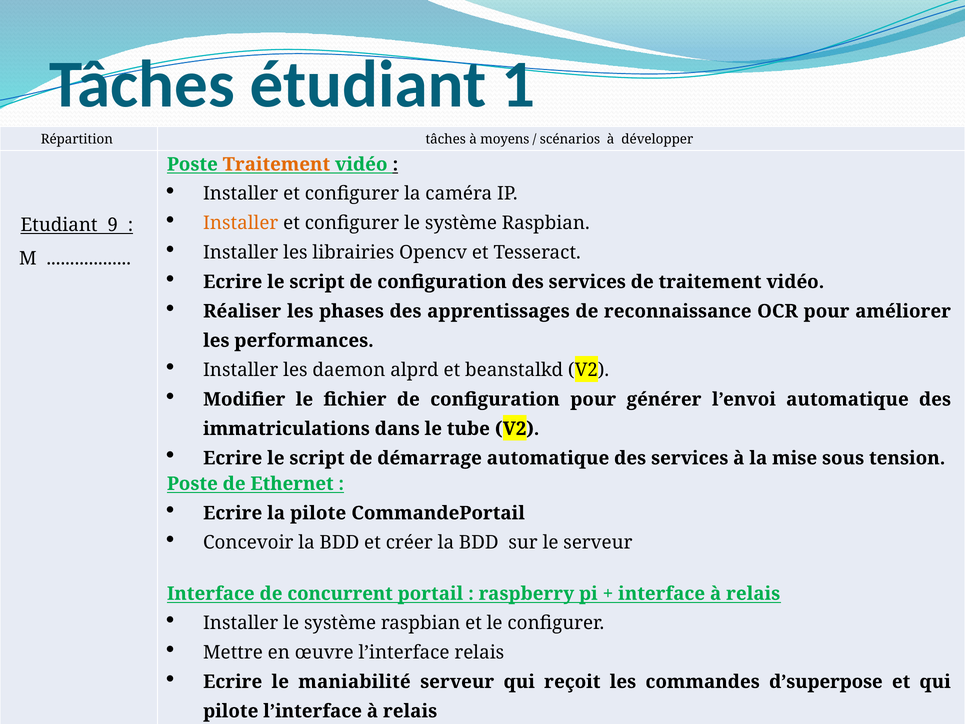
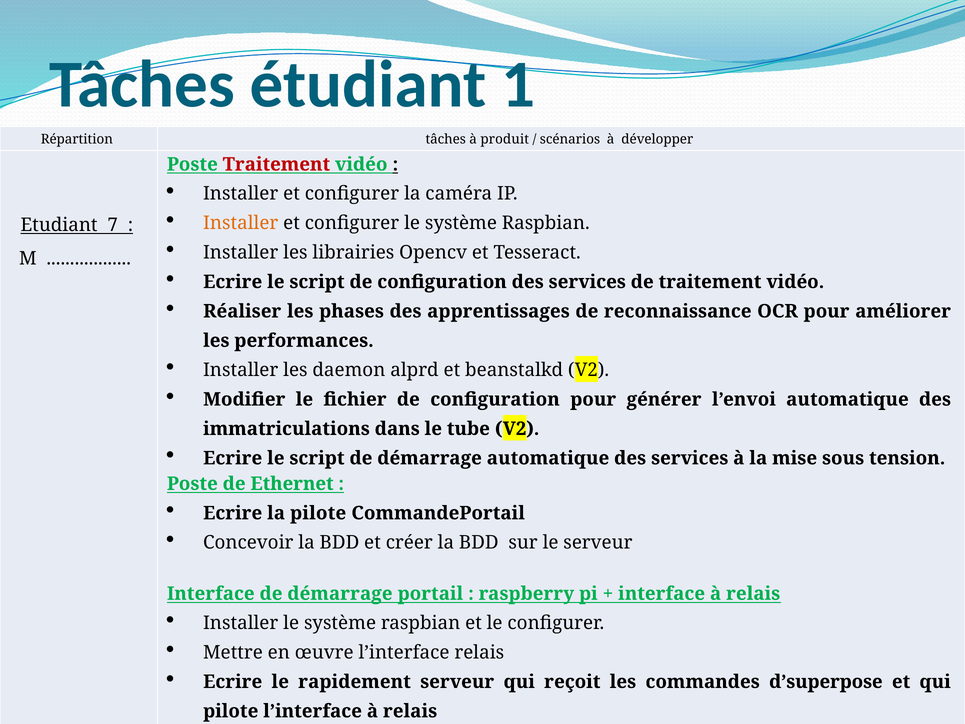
moyens: moyens -> produit (505, 139)
Traitement colour: orange -> red (276, 164)
9: 9 -> 7 (113, 225)
Interface de concurrent: concurrent -> démarrage (340, 593)
maniabilité: maniabilité -> rapidement (355, 682)
